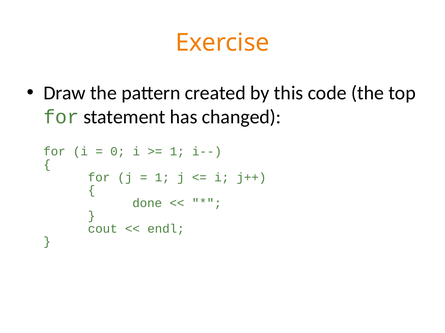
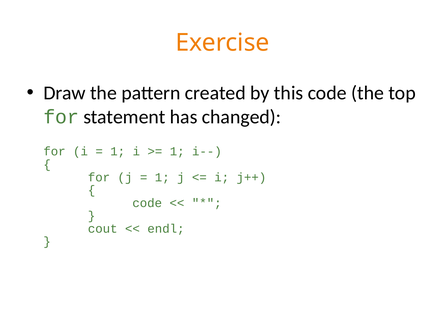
0: 0 -> 1 (118, 152)
done: done -> code (147, 204)
